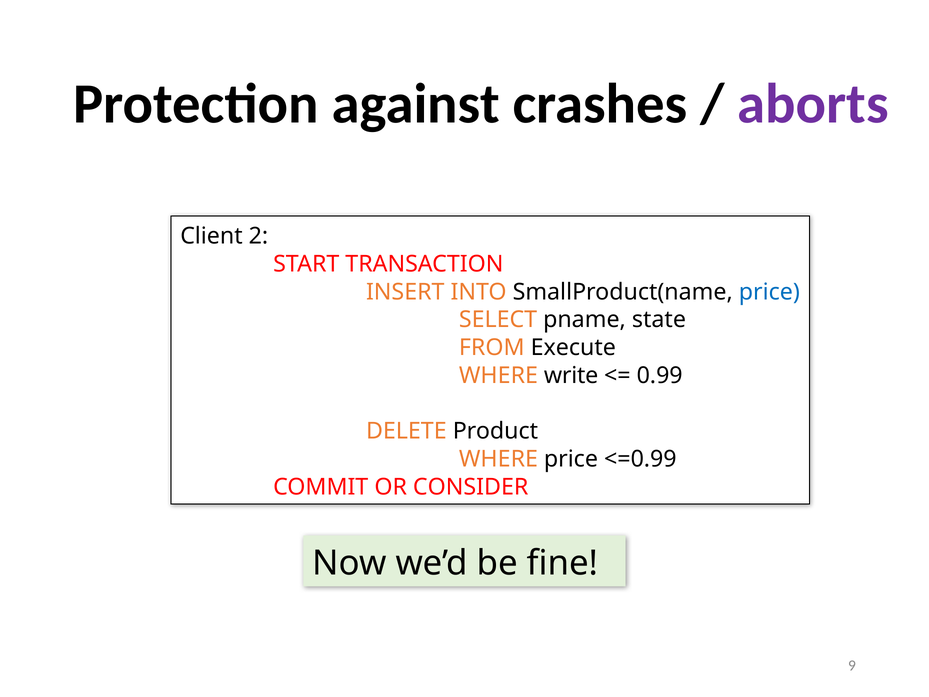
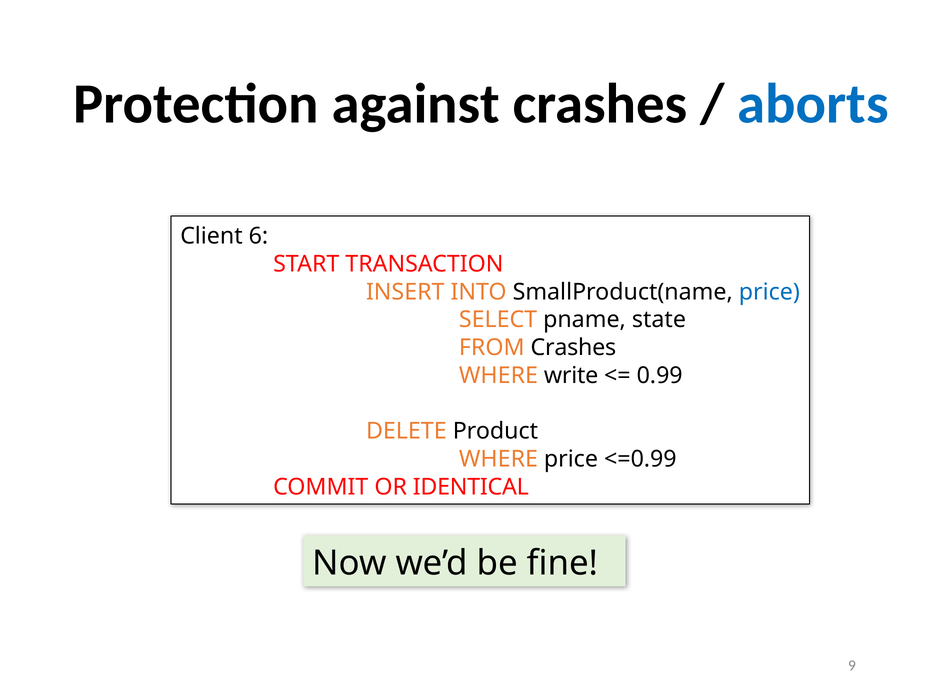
aborts colour: purple -> blue (813, 104)
2: 2 -> 6 (258, 236)
FROM Execute: Execute -> Crashes (573, 348)
CONSIDER: CONSIDER -> IDENTICAL (471, 487)
